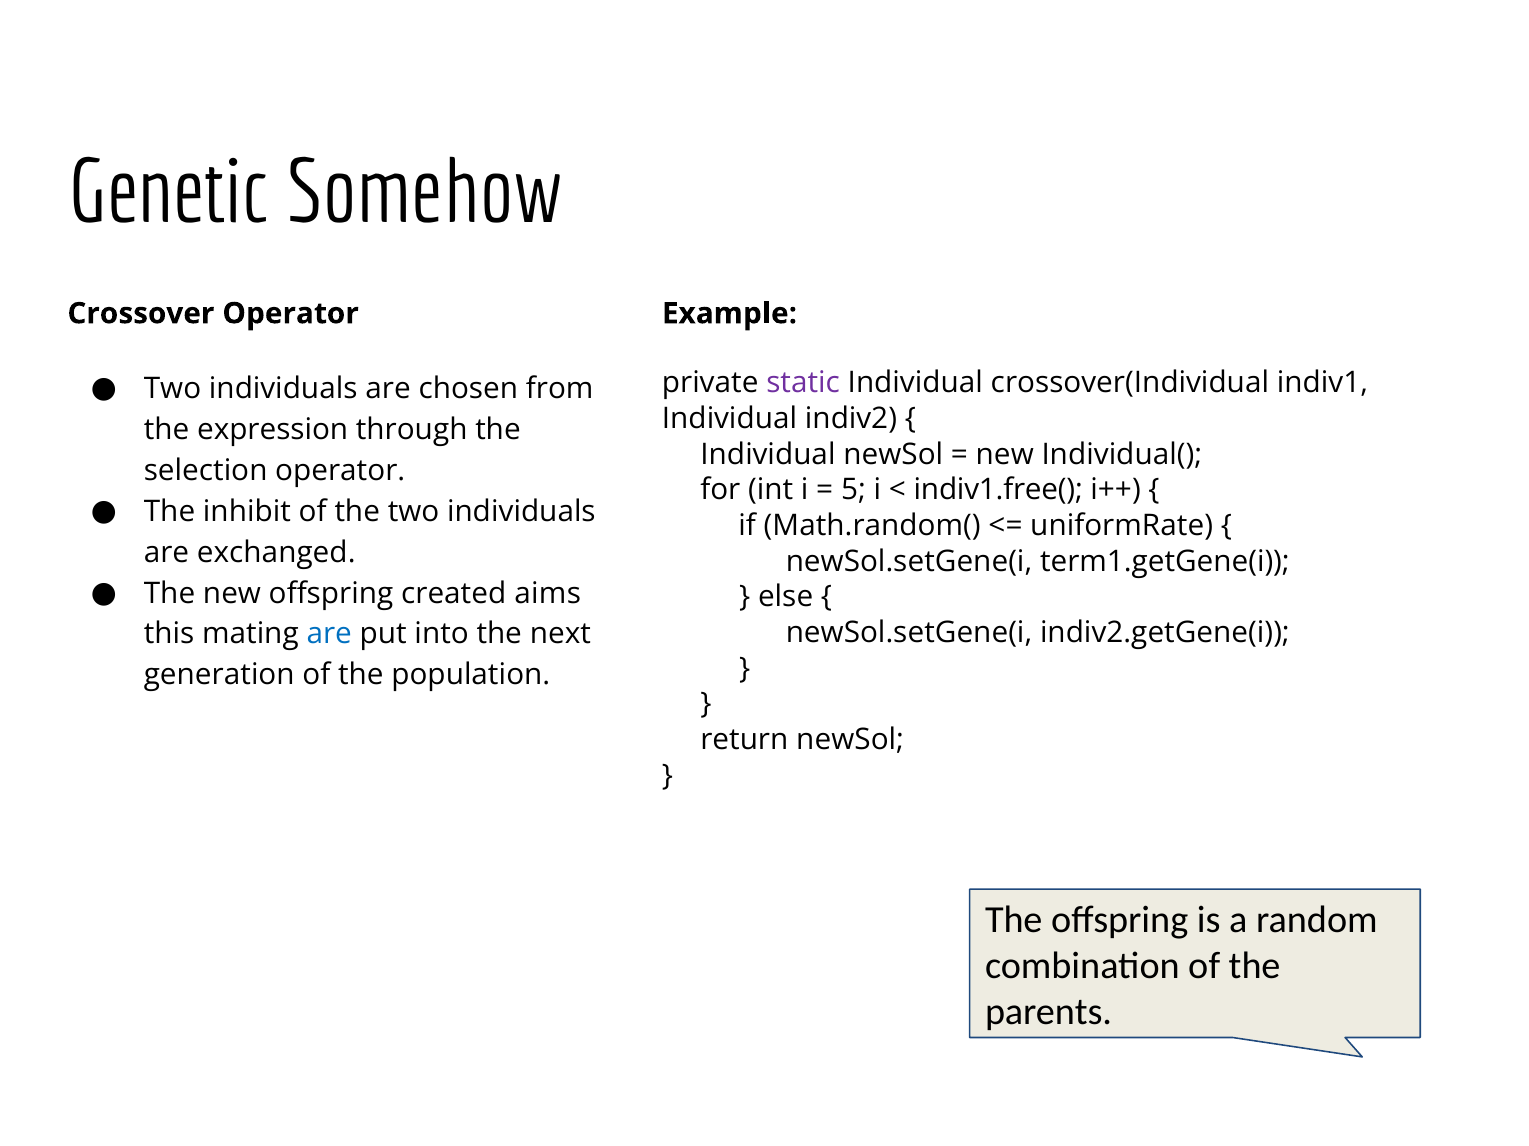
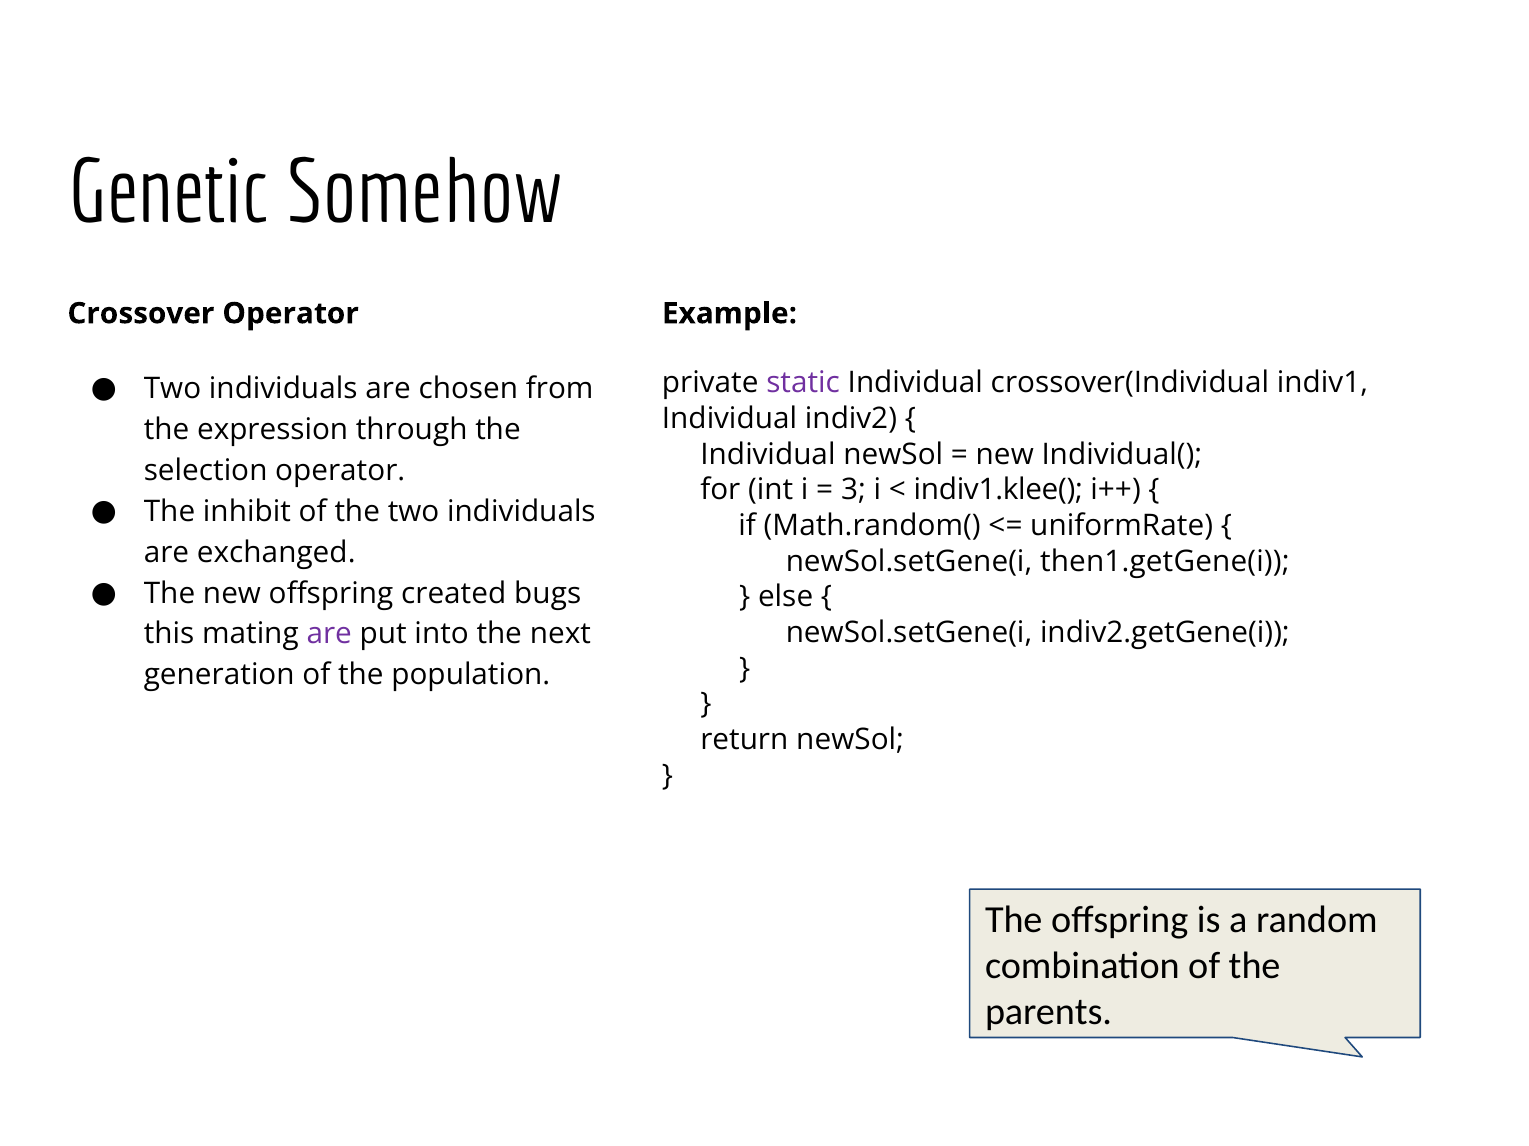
5: 5 -> 3 (854, 490)
indiv1.free(: indiv1.free( -> indiv1.klee( (998, 490)
term1.getGene(i: term1.getGene(i -> then1.getGene(i (1165, 562)
aims: aims -> bugs (548, 594)
are colour: blue -> purple (329, 635)
